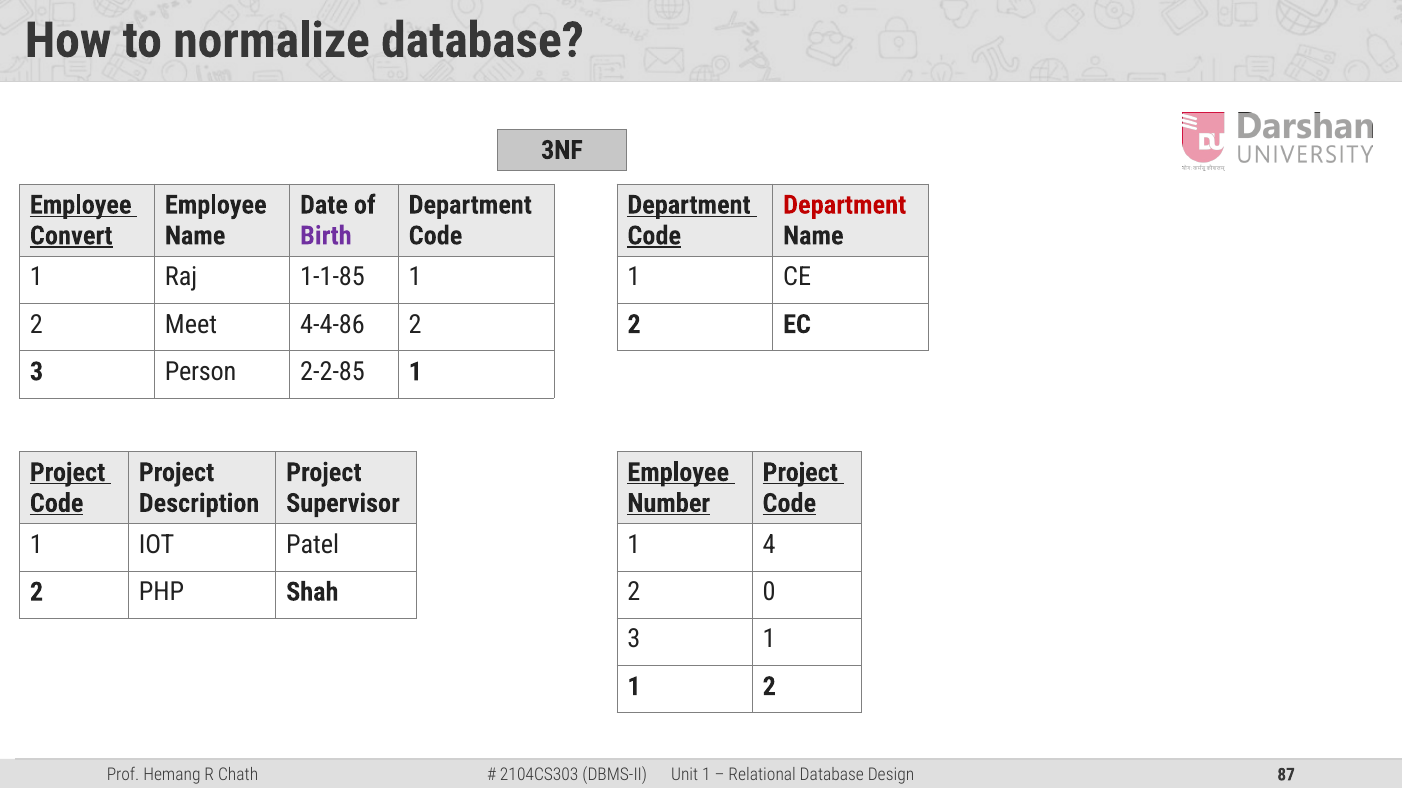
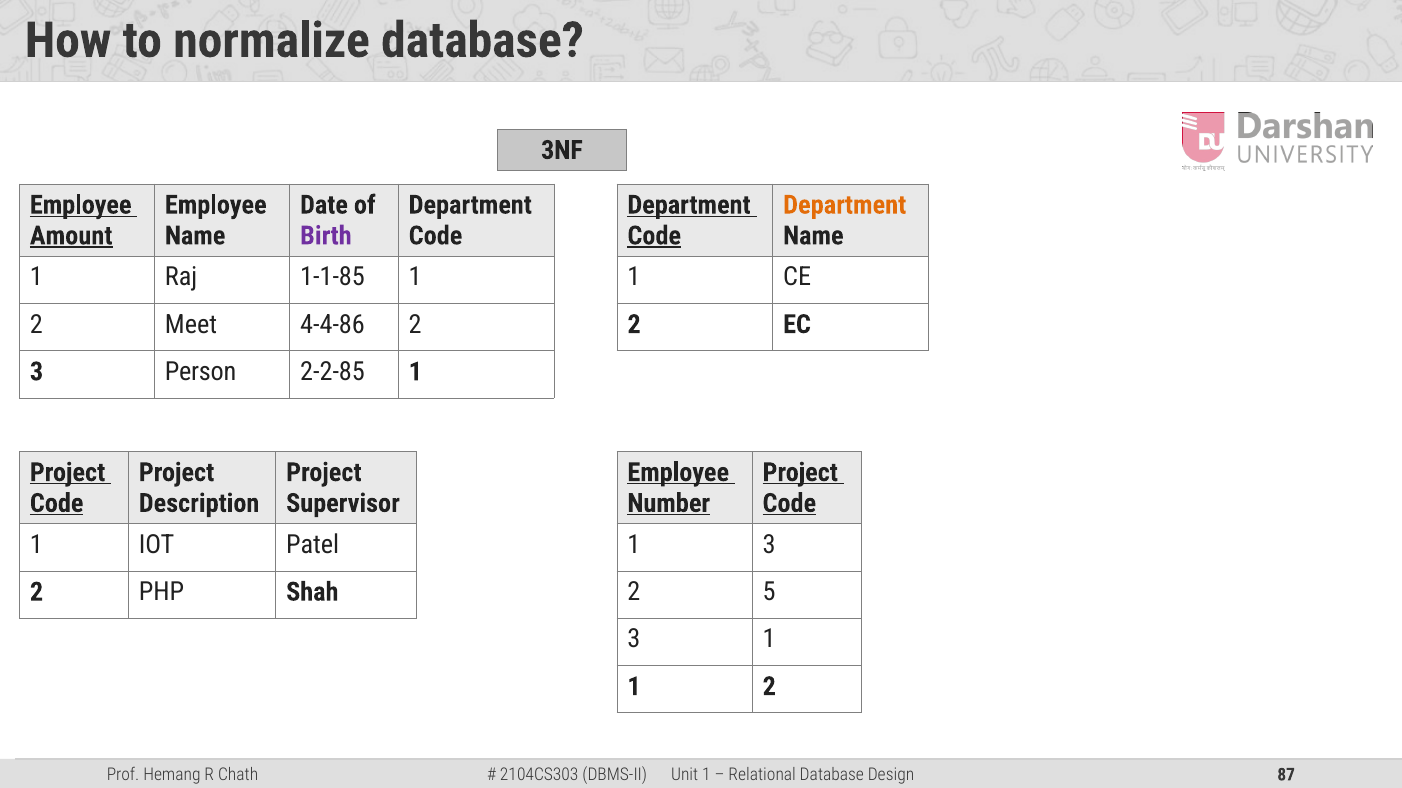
Department colour: red -> orange (845, 205)
Convert: Convert -> Amount (71, 236)
1 4: 4 -> 3 (769, 545)
0: 0 -> 5 (769, 592)
